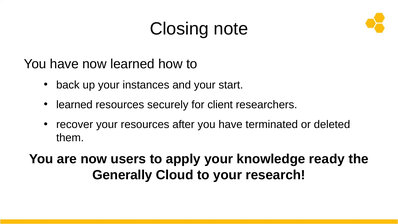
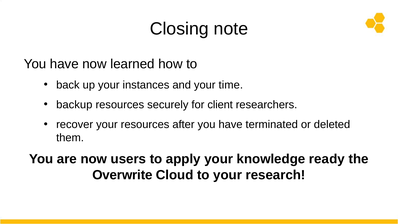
start: start -> time (231, 85)
learned: learned -> backup (74, 105)
Generally: Generally -> Overwrite (122, 175)
